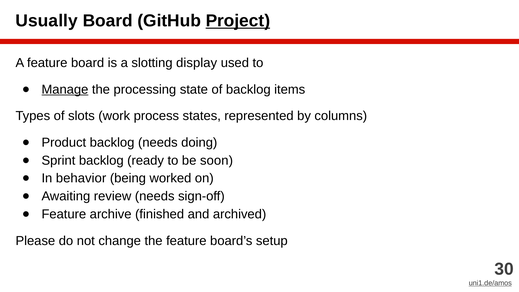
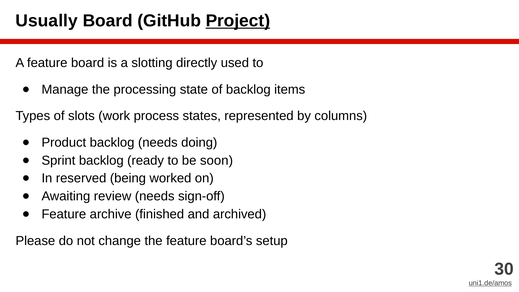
display: display -> directly (197, 63)
Manage underline: present -> none (65, 89)
behavior: behavior -> reserved (81, 178)
